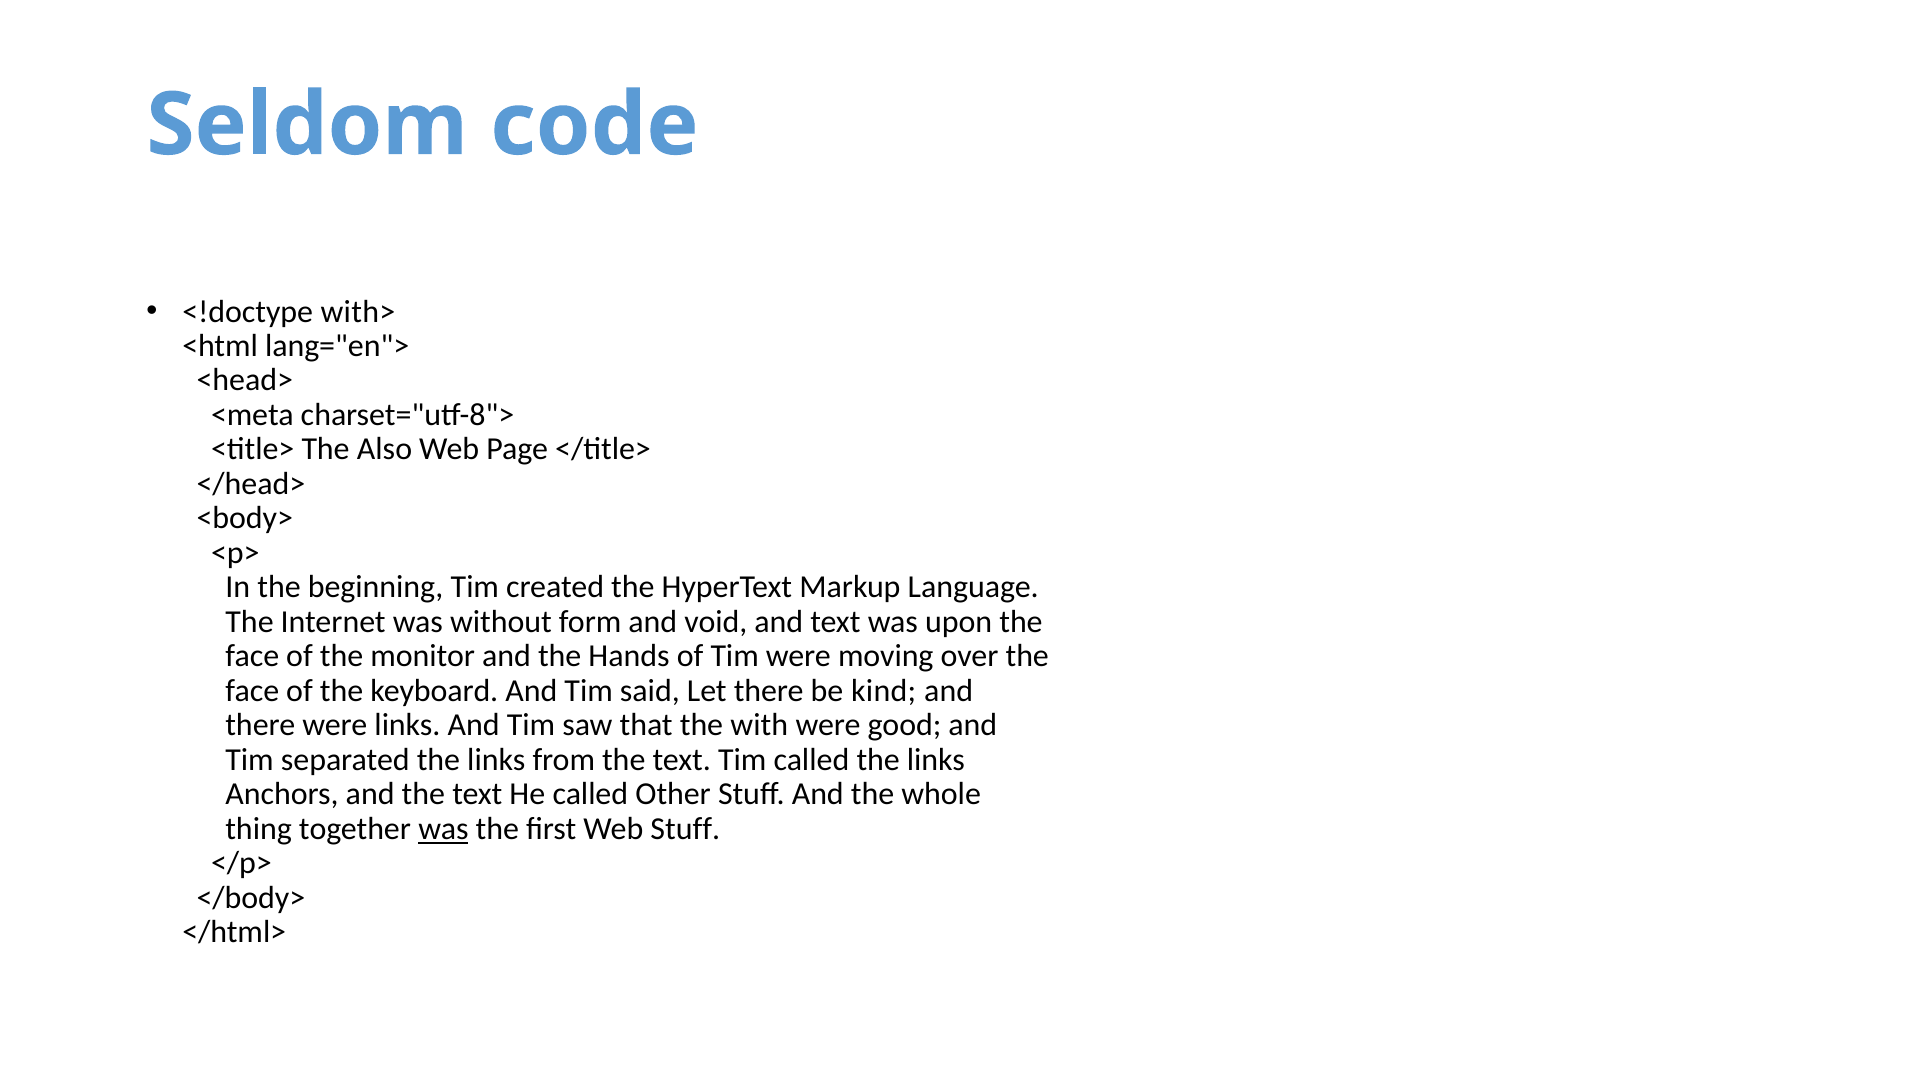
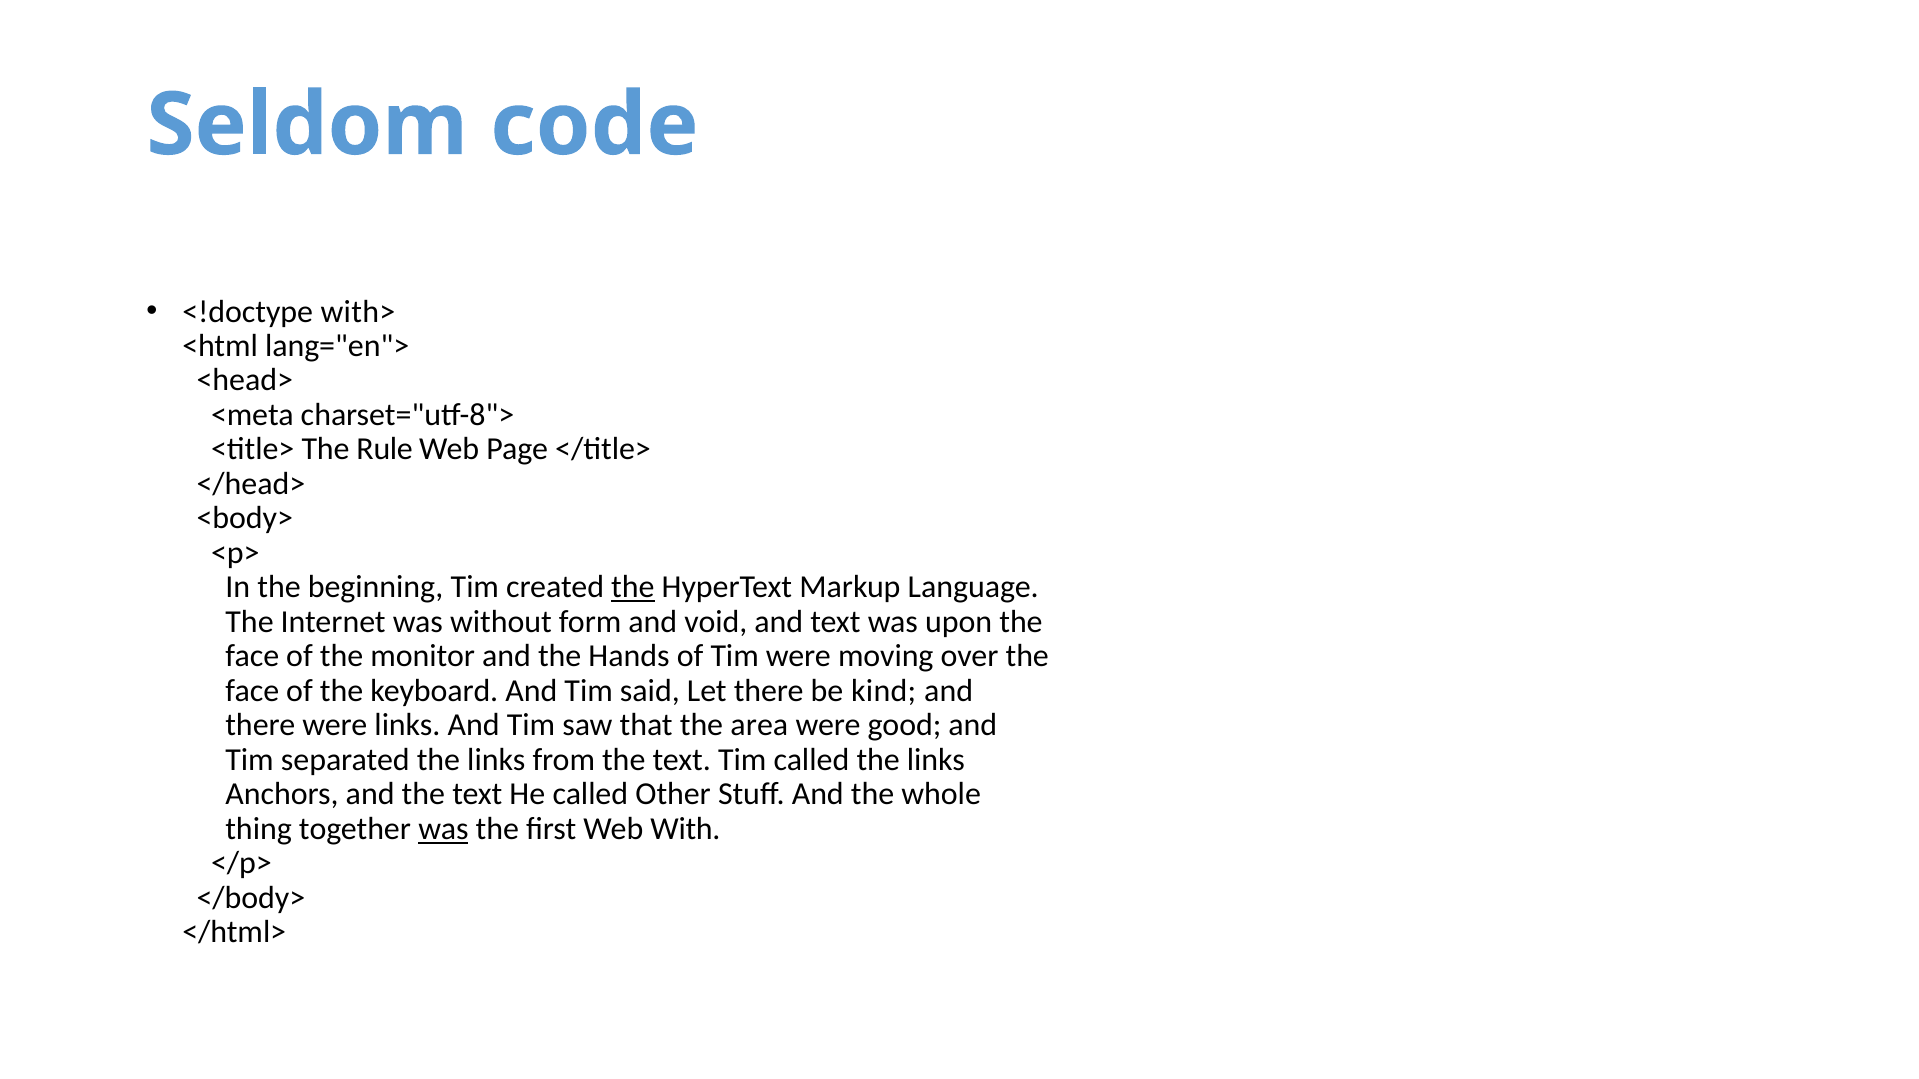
Also: Also -> Rule (385, 450)
the underline: none -> present (633, 588)
with: with -> area (759, 726)
Web Stuff: Stuff -> With (685, 829)
